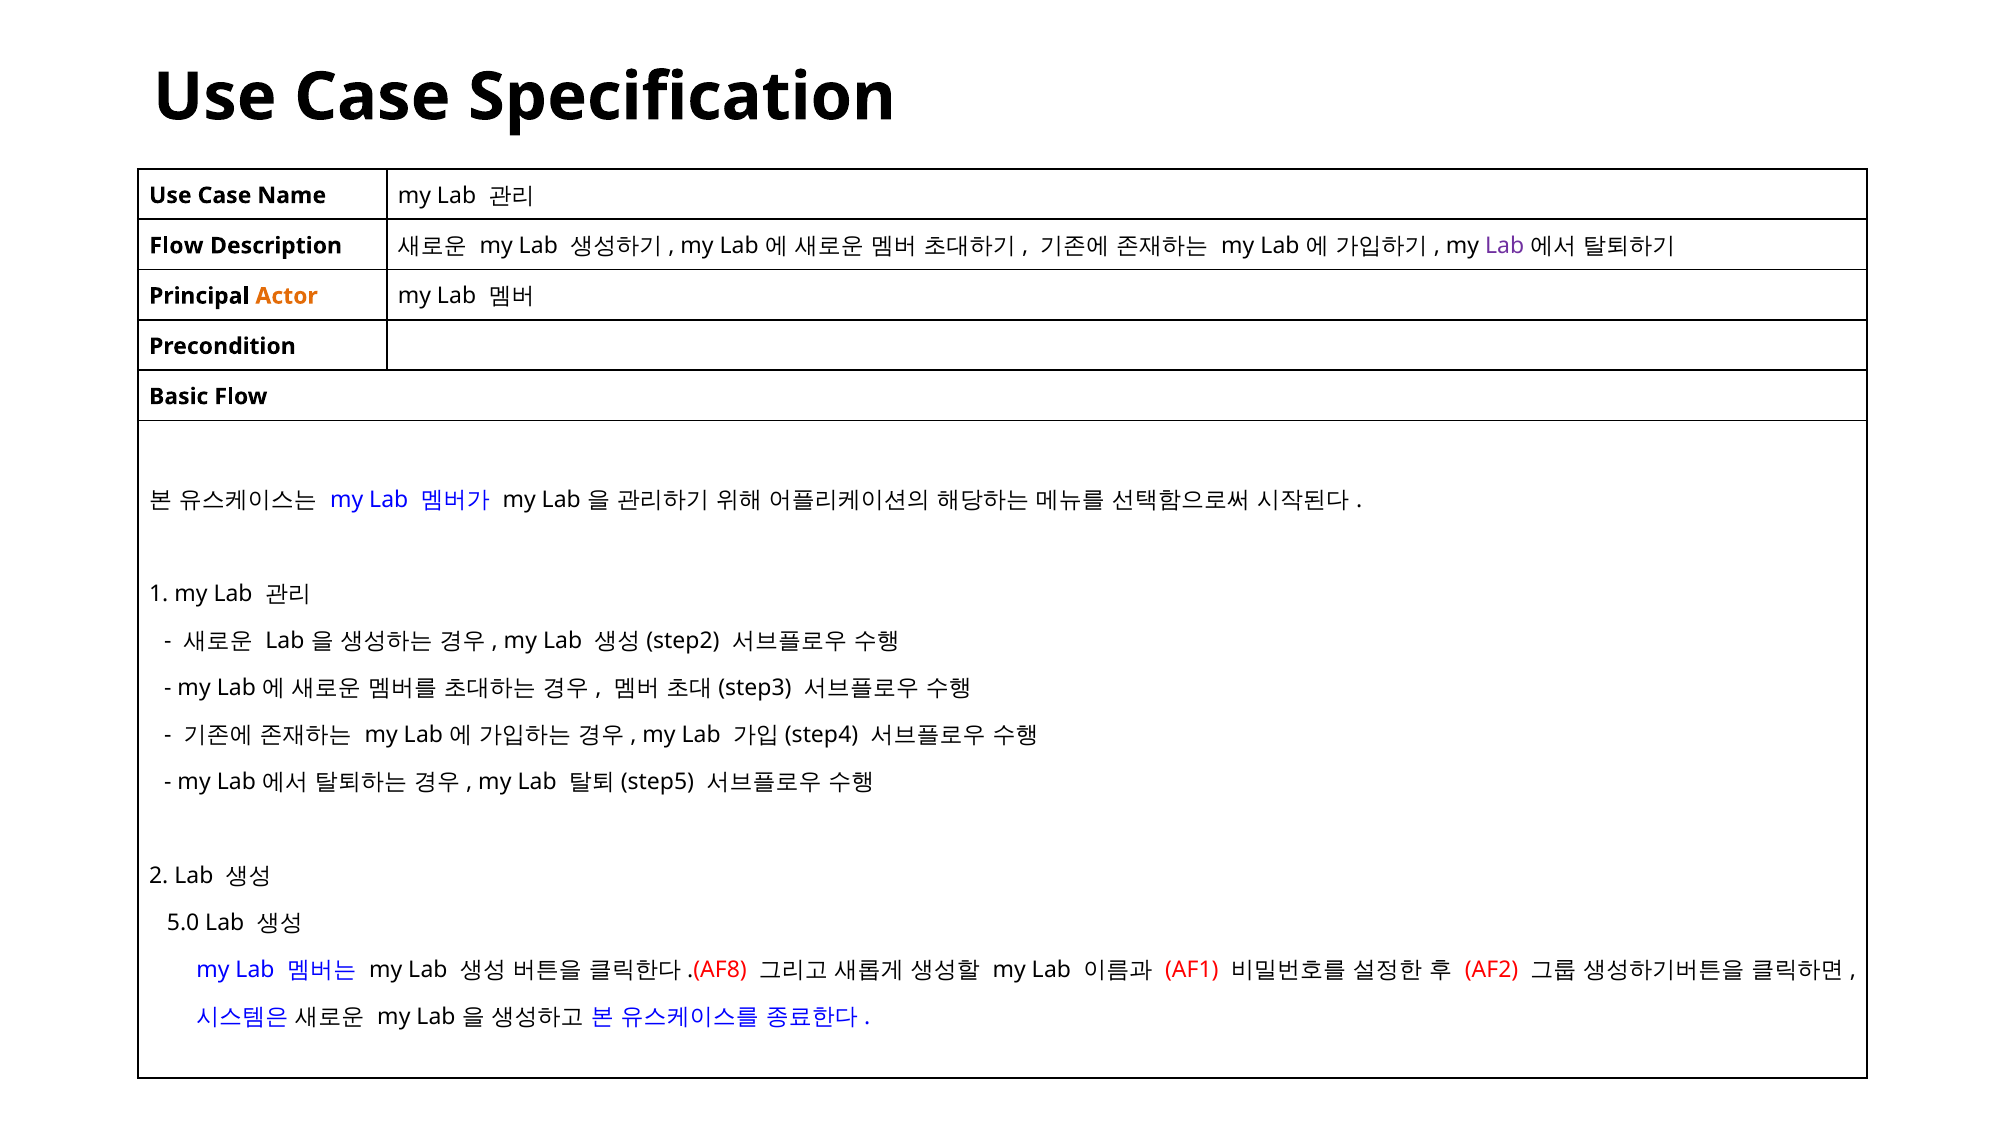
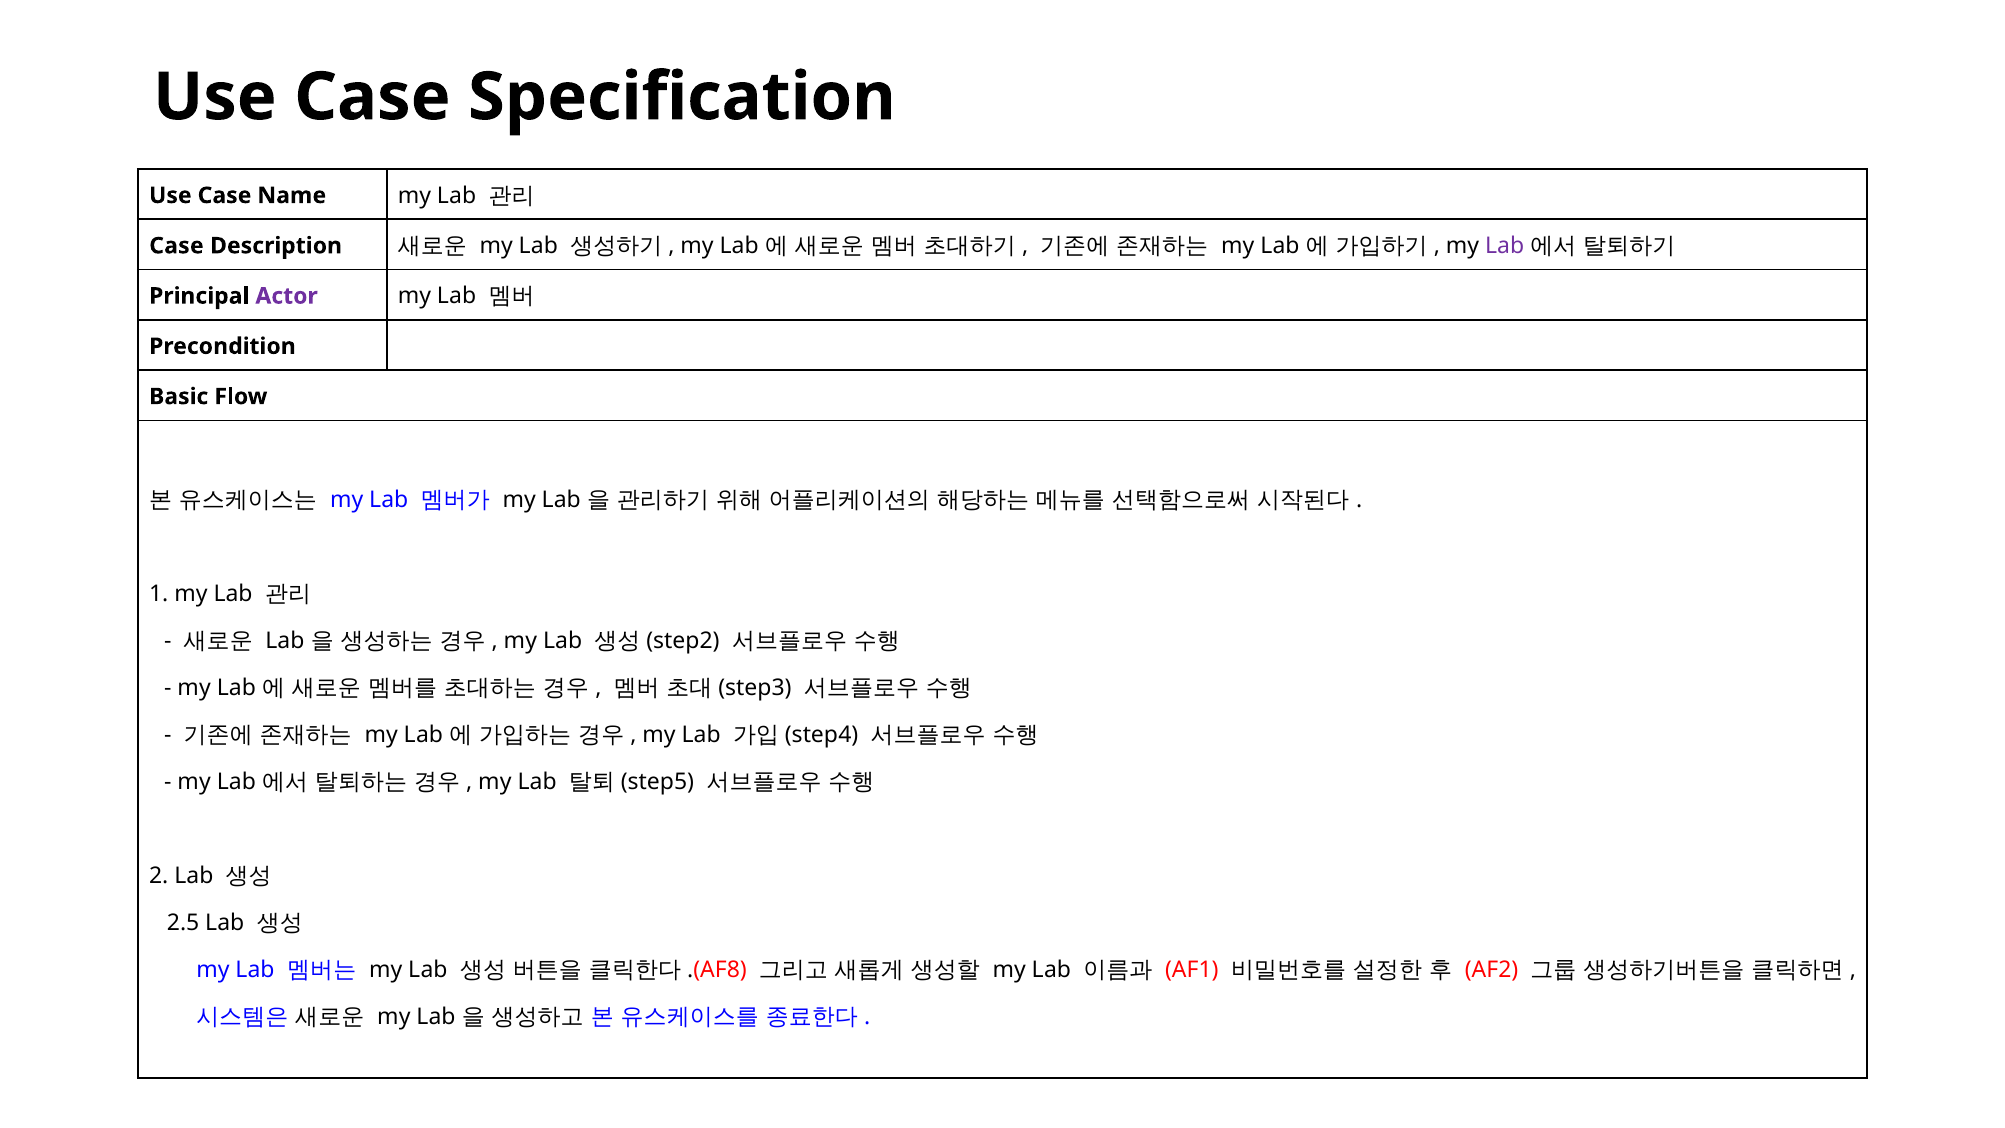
Flow: Flow -> Case (176, 246)
Actor colour: orange -> purple (287, 296)
5.0: 5.0 -> 2.5 (183, 922)
